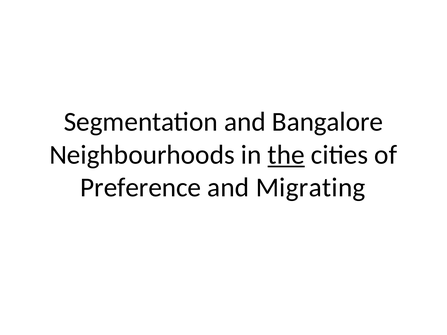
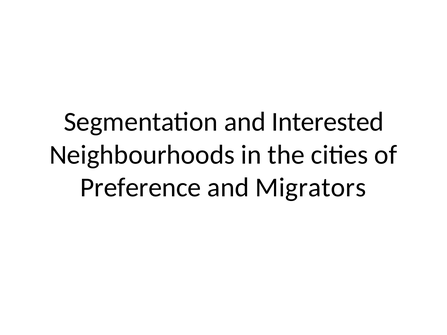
Bangalore: Bangalore -> Interested (328, 122)
the underline: present -> none (286, 155)
Migrating: Migrating -> Migrators (311, 188)
